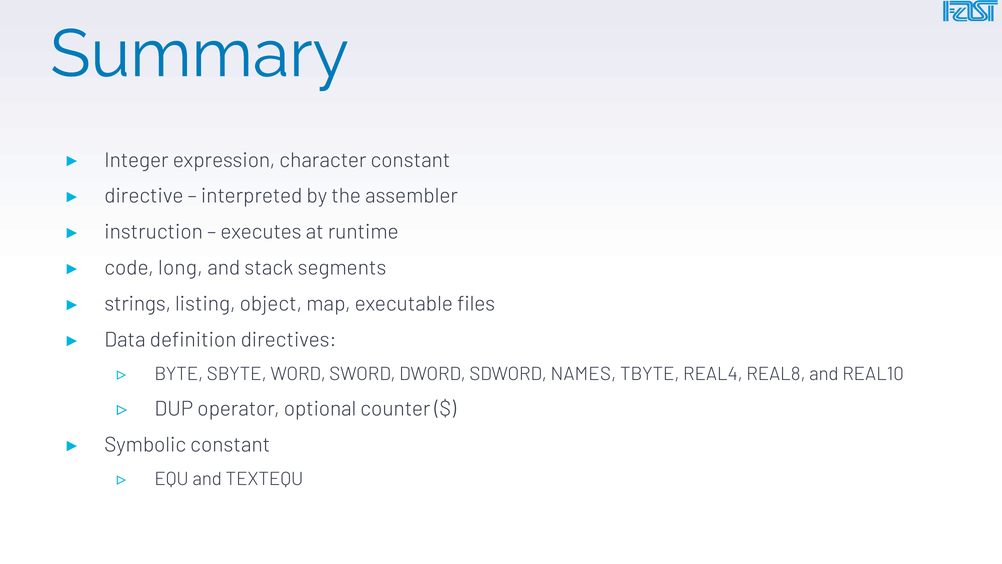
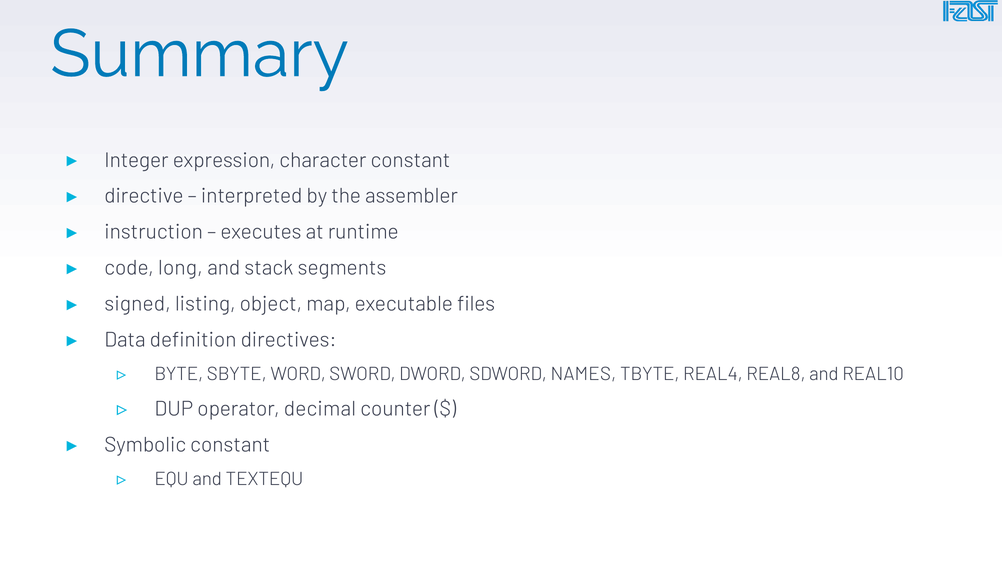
strings: strings -> signed (138, 304)
optional: optional -> decimal (320, 409)
